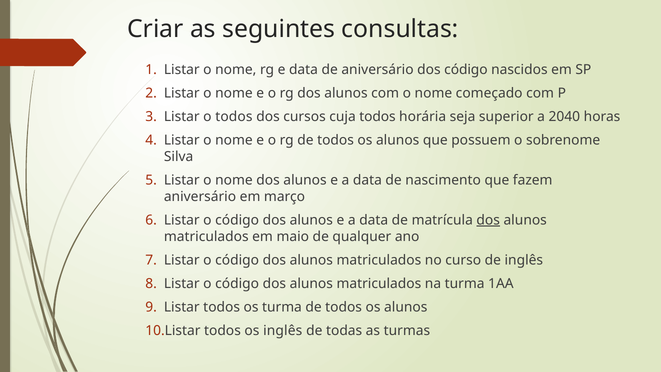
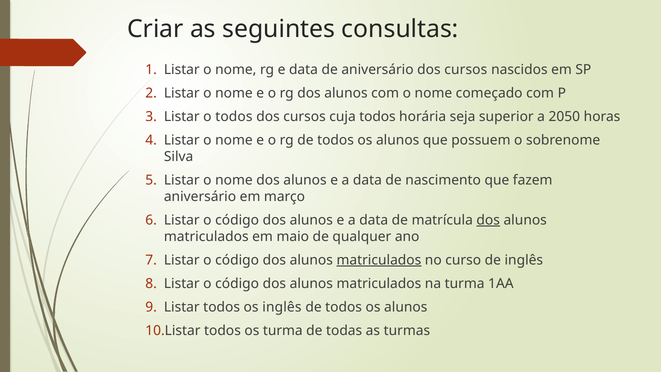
aniversário dos código: código -> cursos (466, 70)
2040: 2040 -> 2050 (564, 117)
matriculados underline: none -> present (379, 260)
os turma: turma -> inglês (282, 307)
os inglês: inglês -> turma (283, 330)
